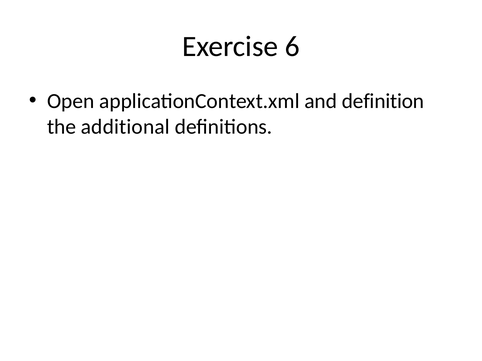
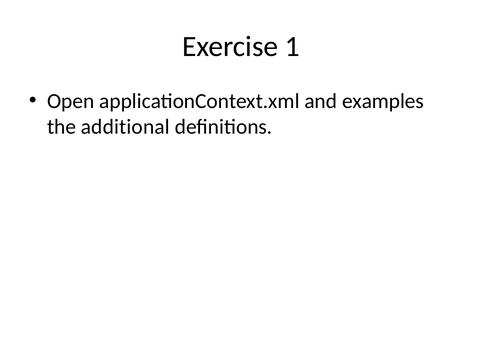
6: 6 -> 1 (292, 47)
definition: definition -> examples (383, 101)
